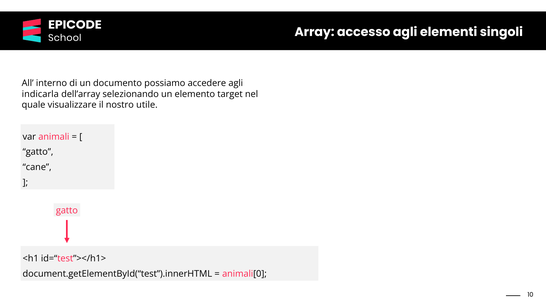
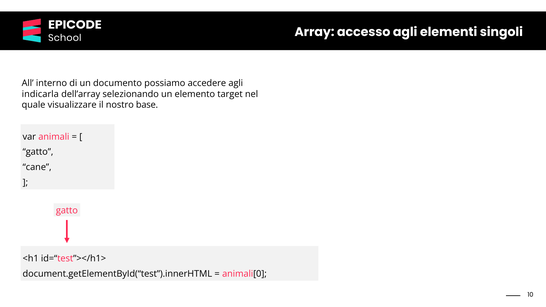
utile: utile -> base (147, 105)
